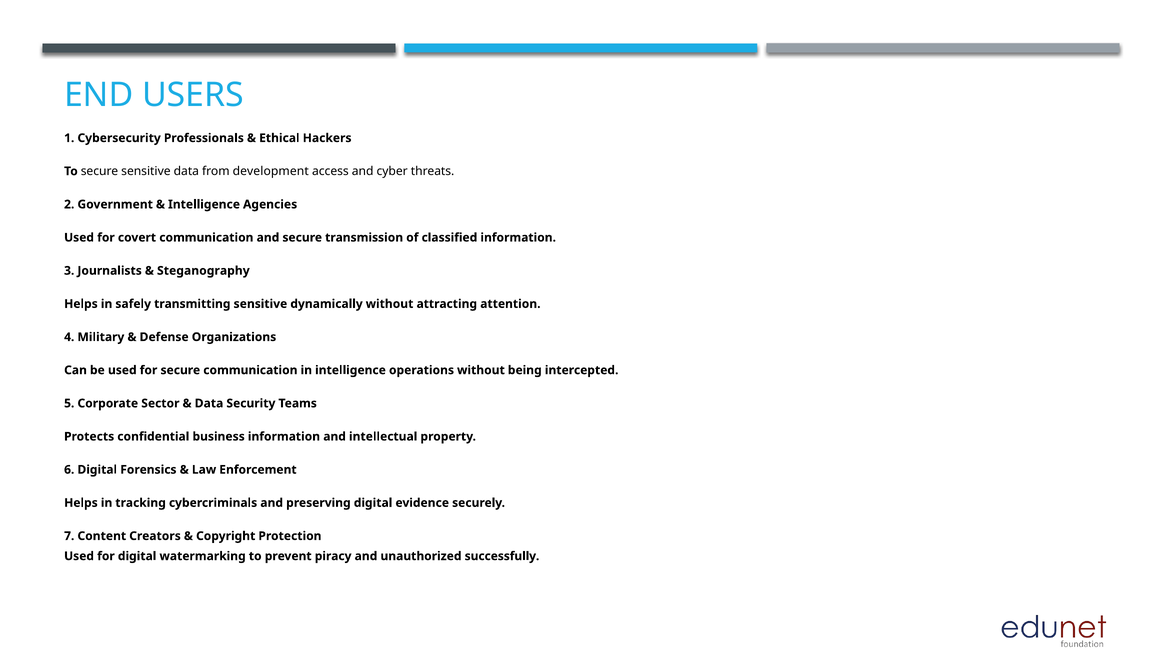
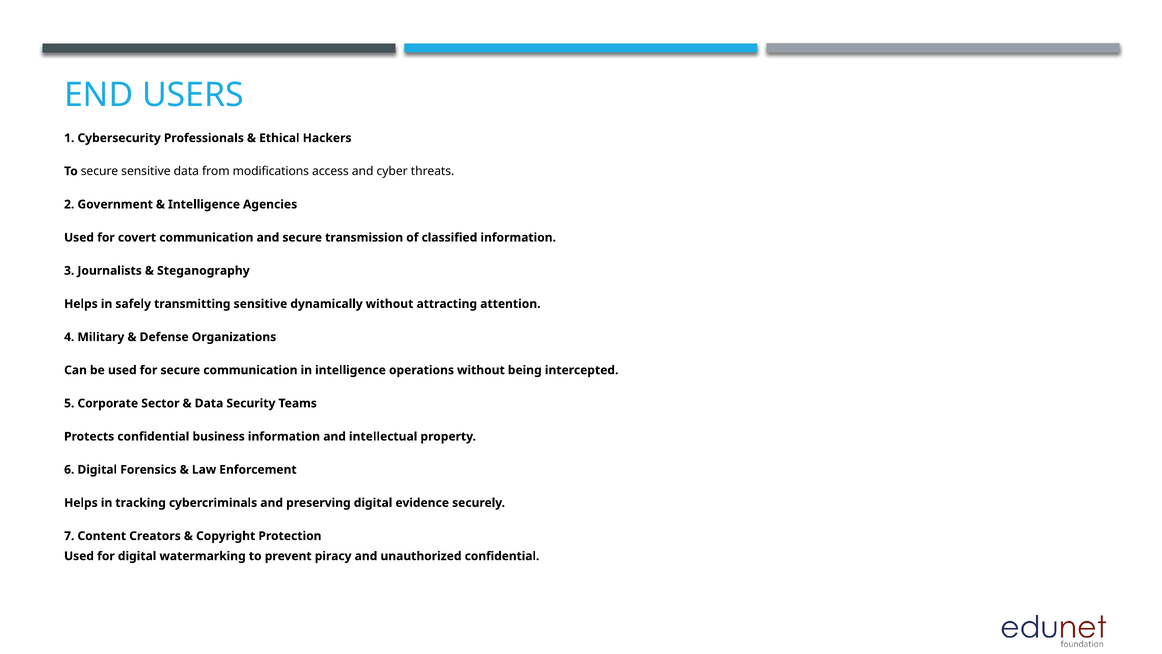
development: development -> modifications (271, 171)
unauthorized successfully: successfully -> confidential (502, 556)
